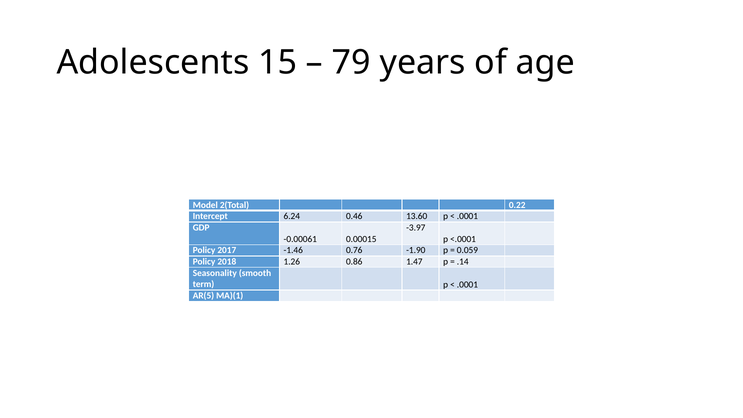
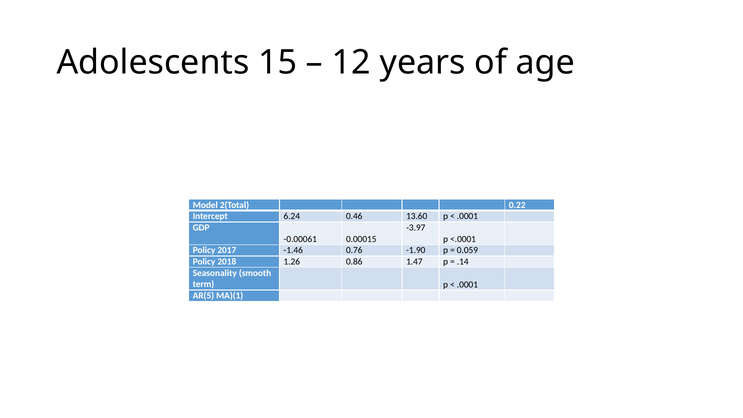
79: 79 -> 12 (351, 62)
